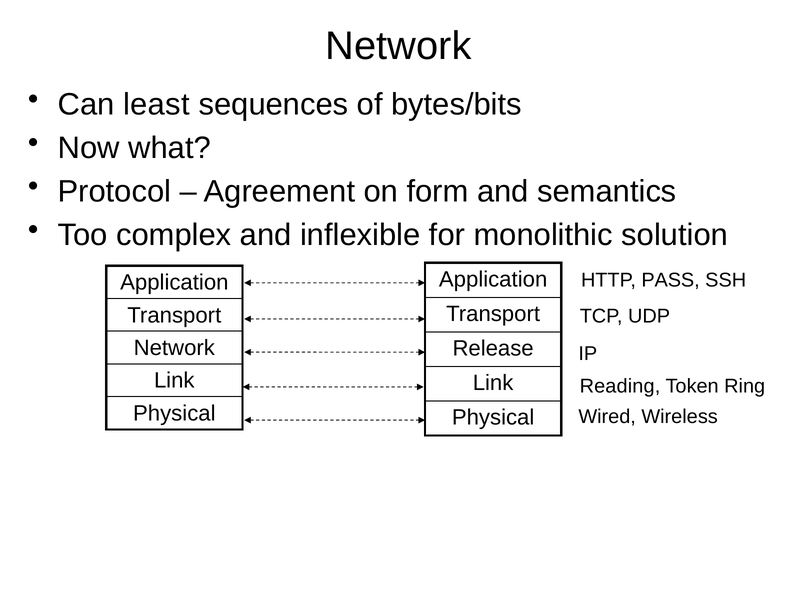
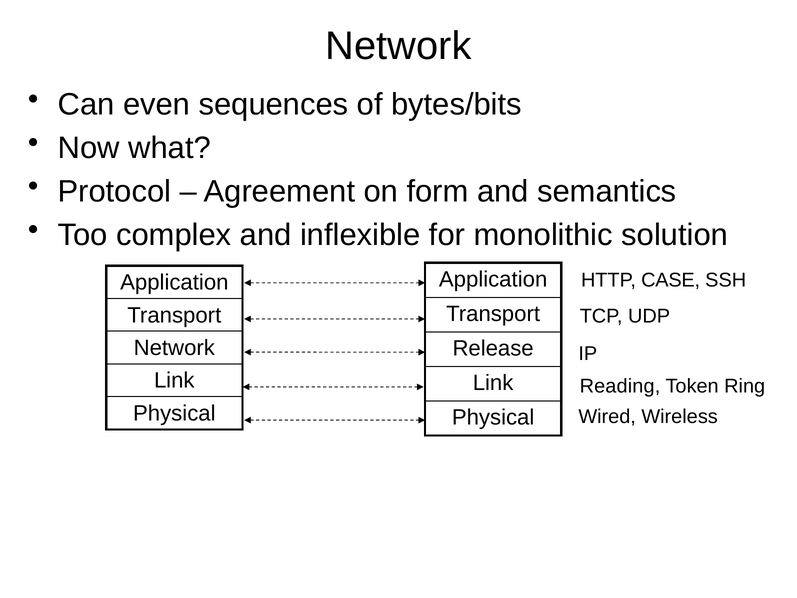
least: least -> even (157, 104)
PASS: PASS -> CASE (671, 280)
